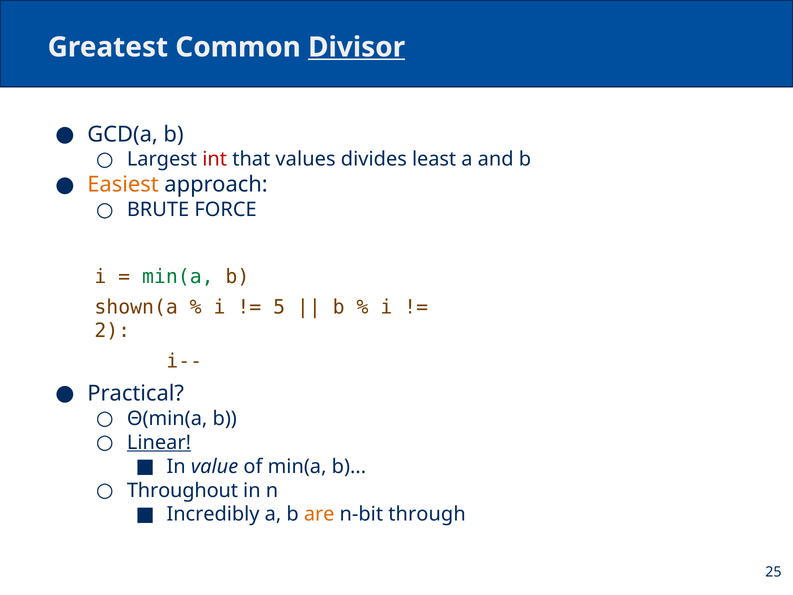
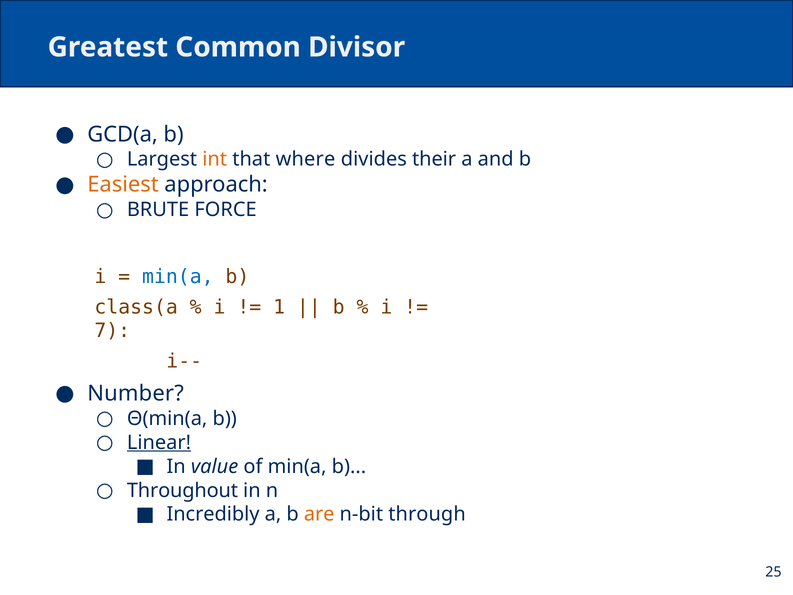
Divisor underline: present -> none (357, 47)
int colour: red -> orange (215, 159)
values: values -> where (305, 159)
least: least -> their (434, 159)
min(a colour: green -> blue (178, 277)
shown(a: shown(a -> class(a (136, 307)
5: 5 -> 1 (279, 307)
2: 2 -> 7 (112, 331)
Practical: Practical -> Number (136, 393)
